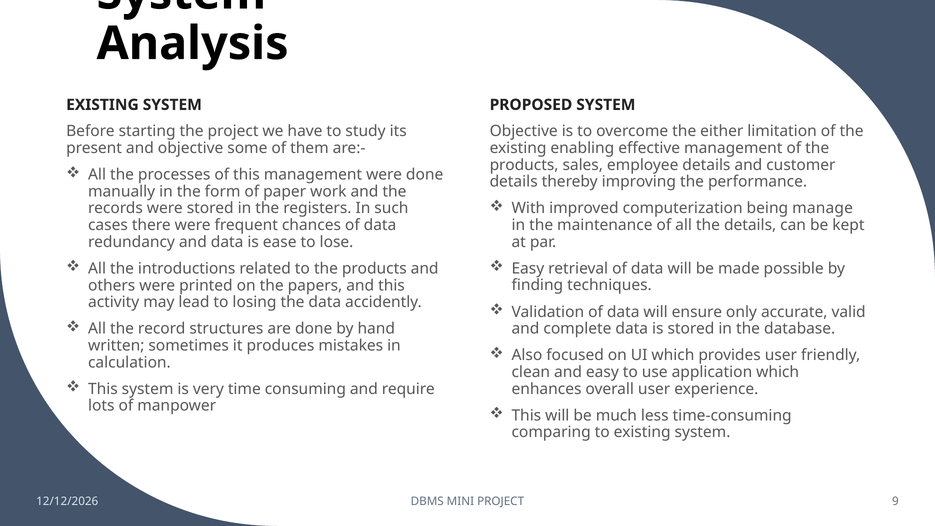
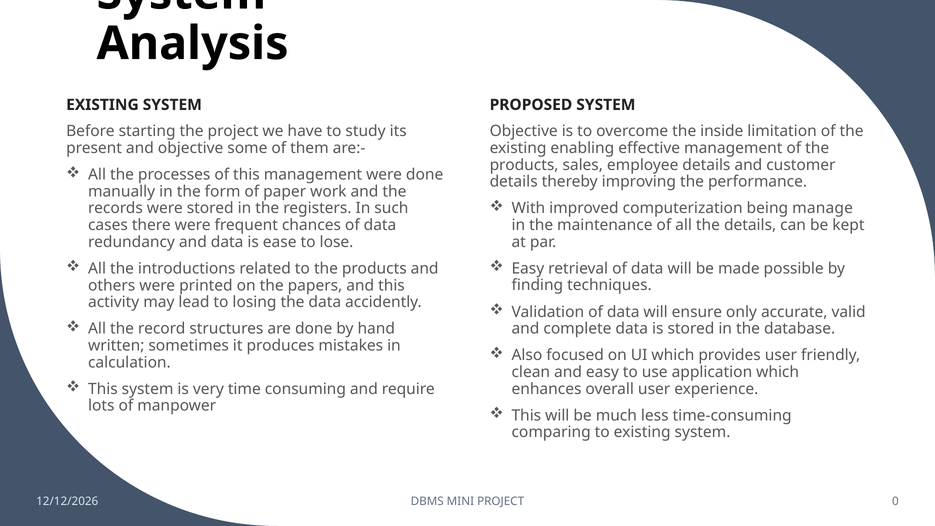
either: either -> inside (722, 131)
9: 9 -> 0 (895, 501)
